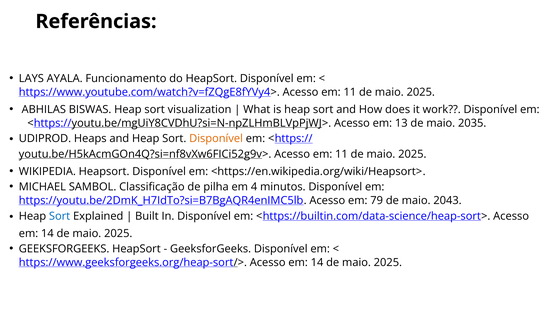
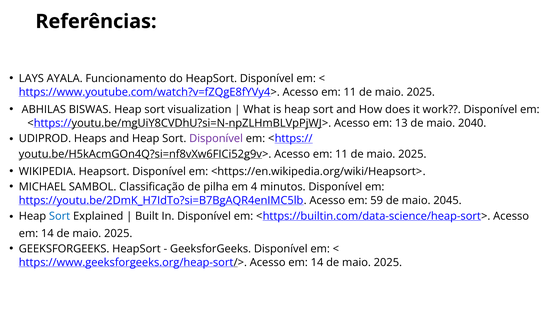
2035: 2035 -> 2040 (472, 123)
Disponível colour: orange -> purple (216, 139)
79: 79 -> 59 (377, 201)
2043: 2043 -> 2045 (447, 201)
